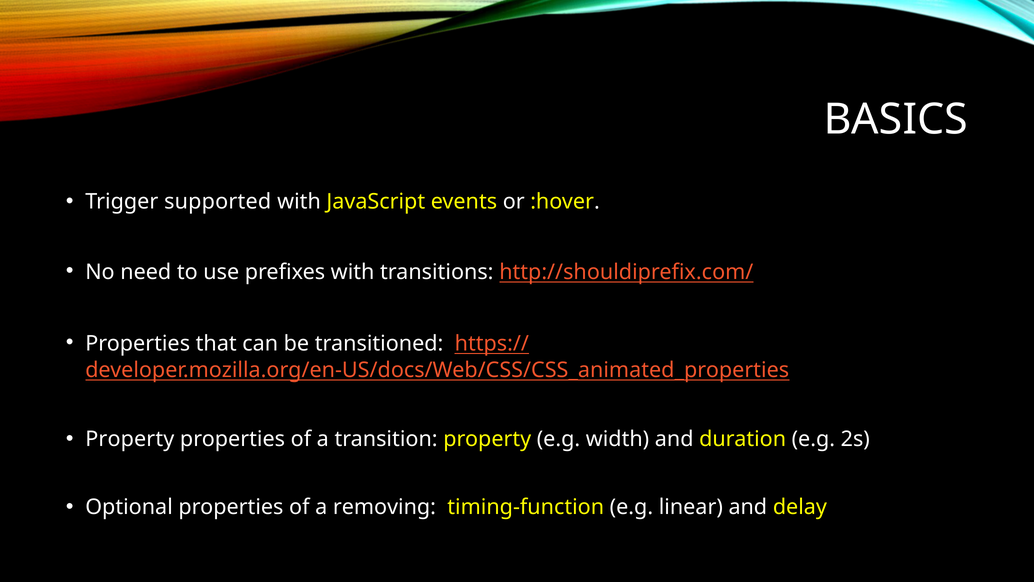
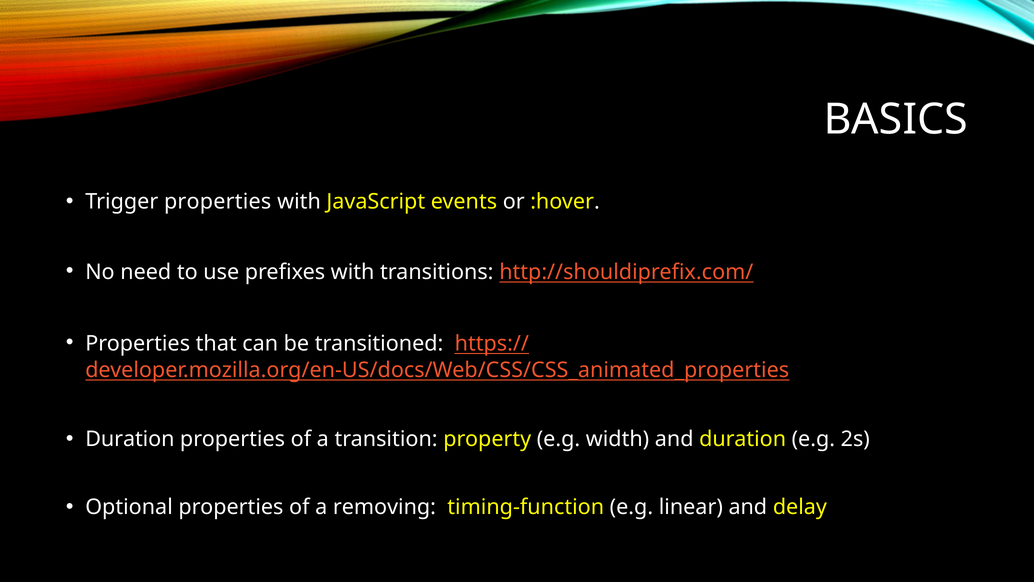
Trigger supported: supported -> properties (218, 202)
Property: Property -> Duration (130, 439)
